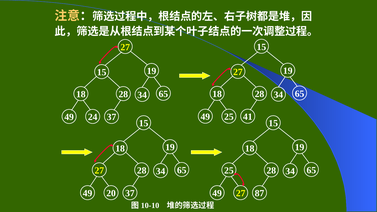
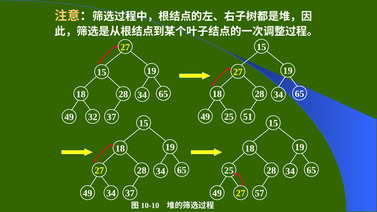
41: 41 -> 51 (248, 117)
24: 24 -> 32 (93, 117)
49 20: 20 -> 34 (111, 193)
87: 87 -> 57 (259, 193)
